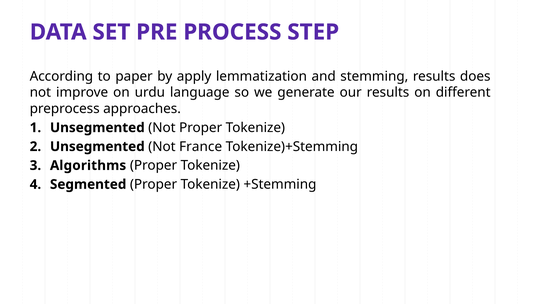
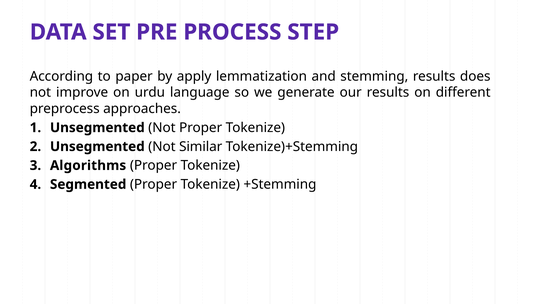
France: France -> Similar (201, 146)
